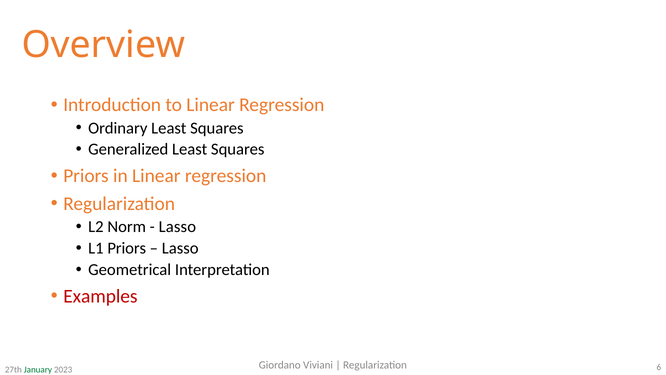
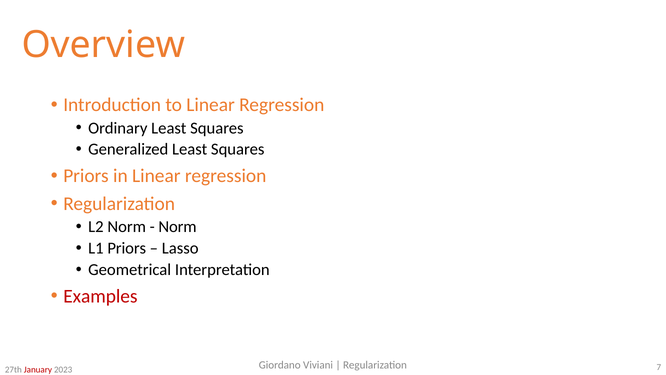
Lasso: Lasso -> Norm (178, 227)
6: 6 -> 7 (659, 367)
January colour: green -> red (38, 370)
